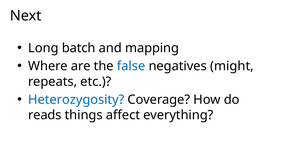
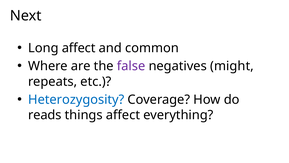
Long batch: batch -> affect (79, 48)
mapping: mapping -> common (152, 48)
false colour: blue -> purple (131, 66)
